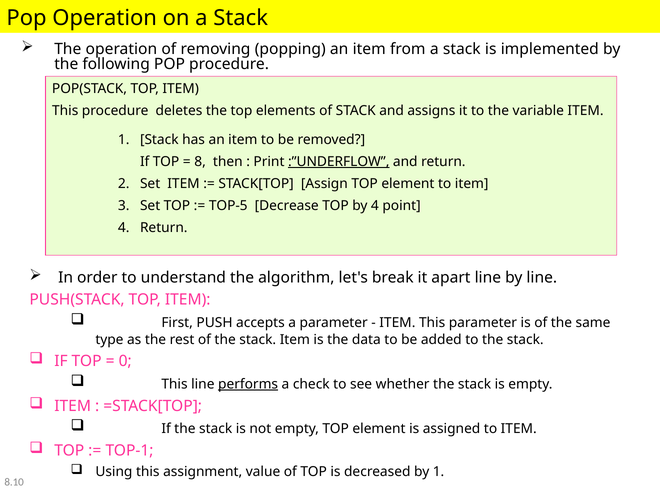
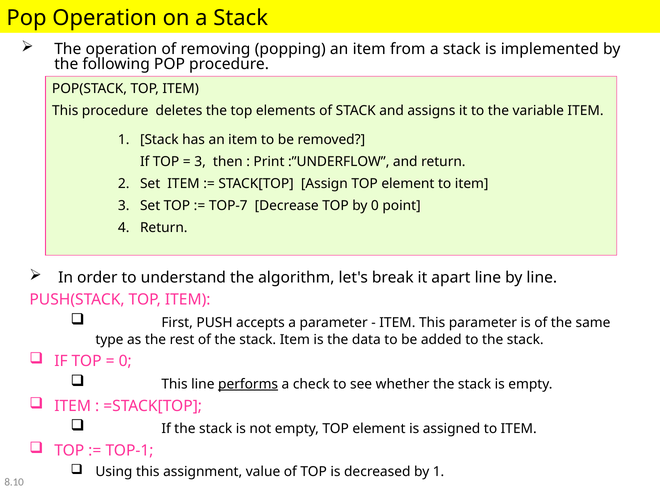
8: 8 -> 3 (200, 161)
:”UNDERFLOW underline: present -> none (339, 161)
TOP-5: TOP-5 -> TOP-7 (228, 205)
by 4: 4 -> 0 (375, 205)
